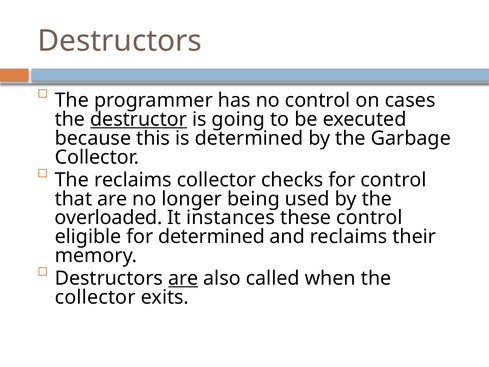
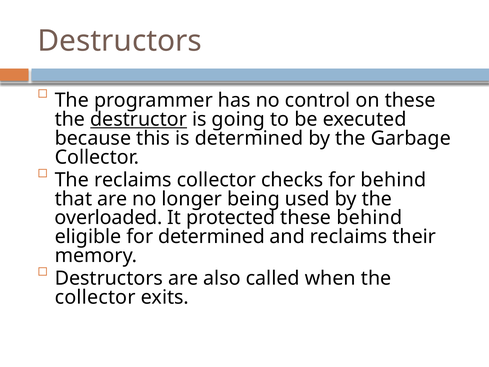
on cases: cases -> these (410, 100)
for control: control -> behind (393, 180)
instances: instances -> protected (231, 218)
these control: control -> behind (369, 218)
are underline: present -> none (183, 278)
